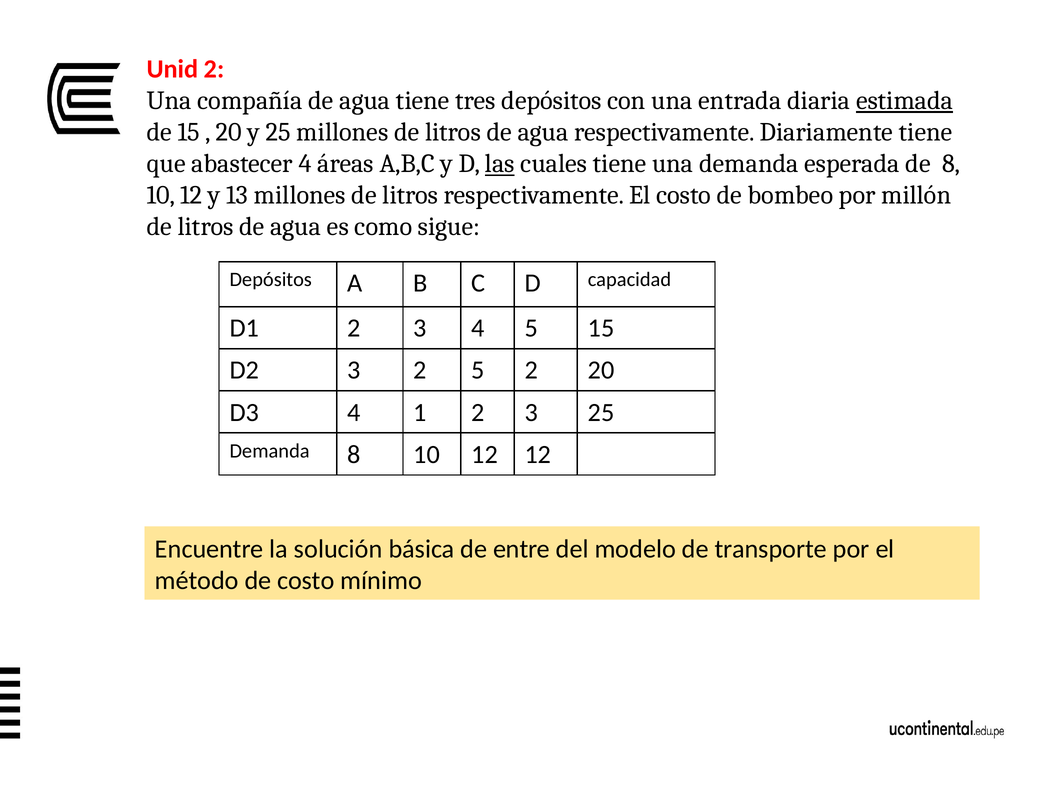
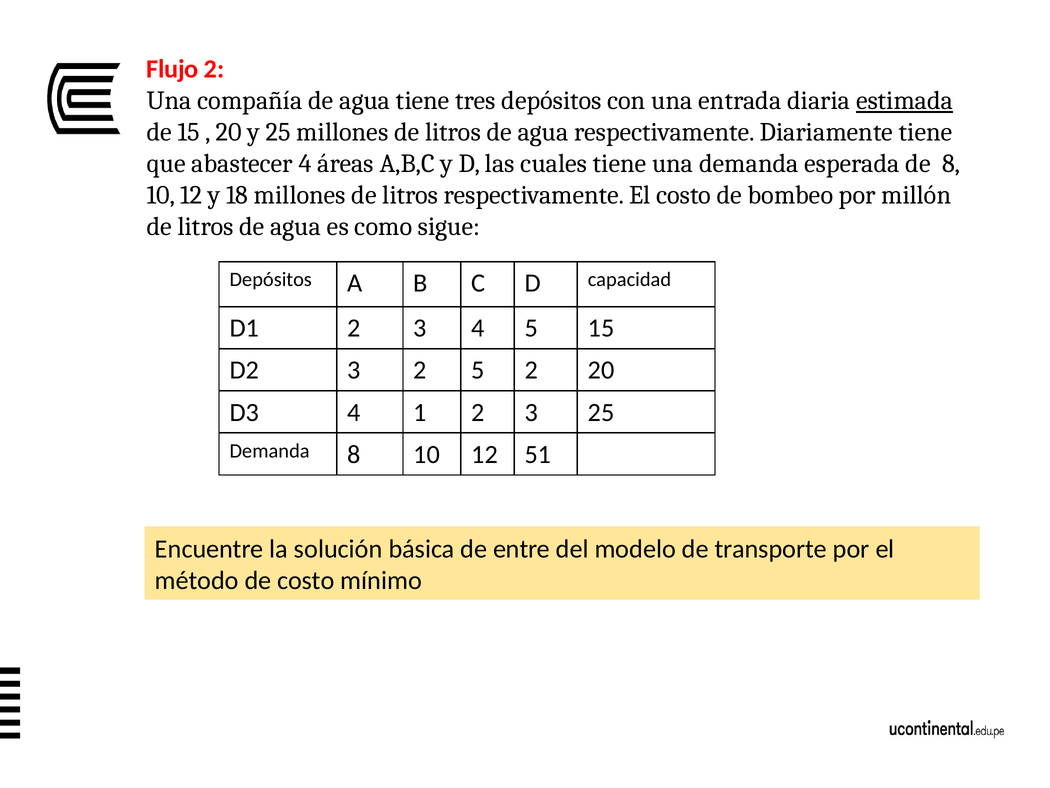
Unid: Unid -> Flujo (172, 69)
las underline: present -> none (500, 164)
13: 13 -> 18 (237, 195)
12 12: 12 -> 51 (538, 454)
